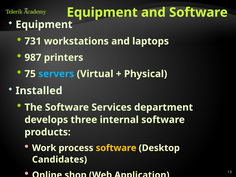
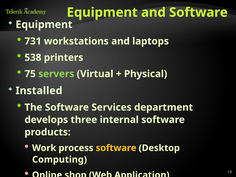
987: 987 -> 538 (33, 58)
servers colour: light blue -> light green (56, 74)
Candidates: Candidates -> Computing (60, 160)
